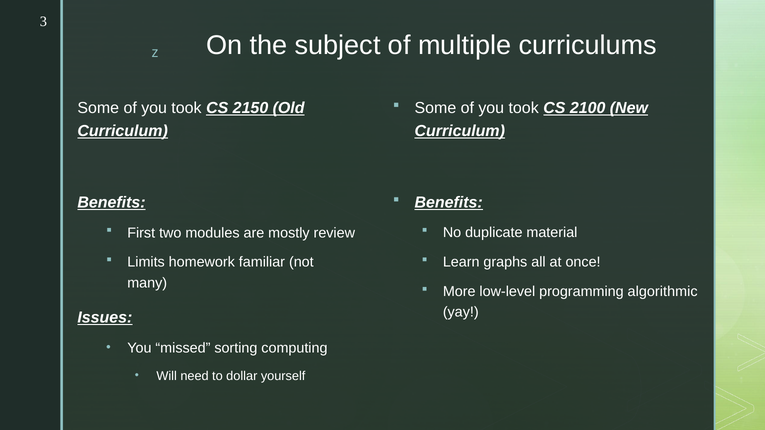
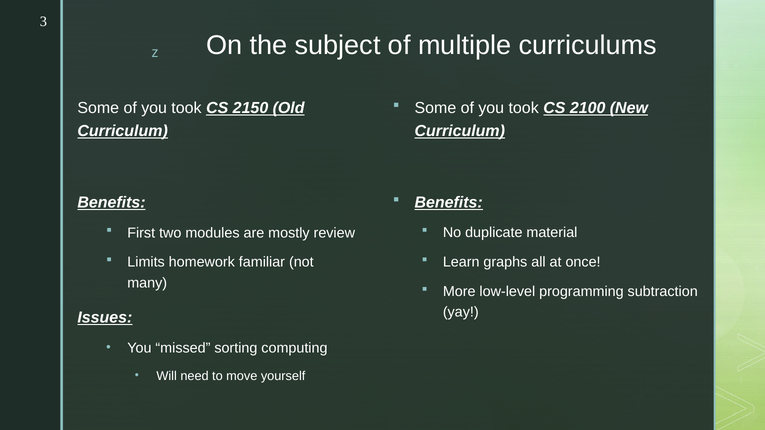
algorithmic: algorithmic -> subtraction (663, 292)
dollar: dollar -> move (242, 376)
